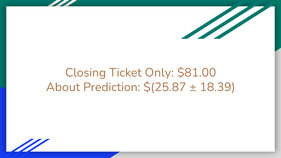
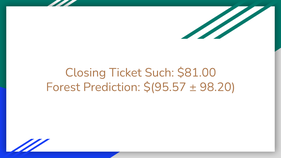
Only: Only -> Such (159, 73)
About: About -> Forest (63, 87)
$(25.87: $(25.87 -> $(95.57 (165, 87)
18.39: 18.39 -> 98.20 (217, 87)
